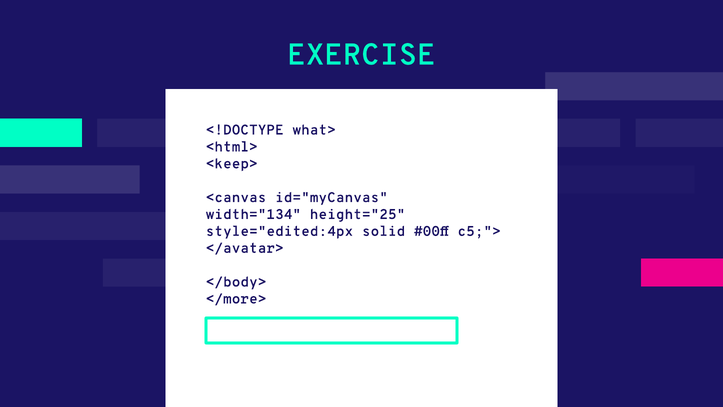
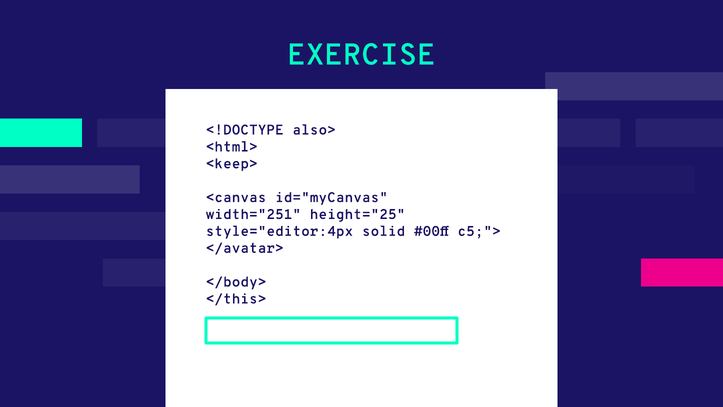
what>: what> -> also> (314, 130)
width="134: width="134 -> width="251 (253, 214)
style="edited:4px: style="edited:4px -> style="editor:4px (279, 231)
</more>: </more> -> </this> (236, 299)
